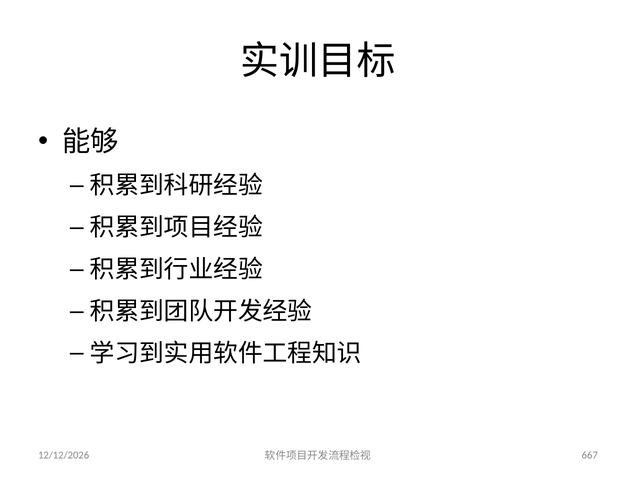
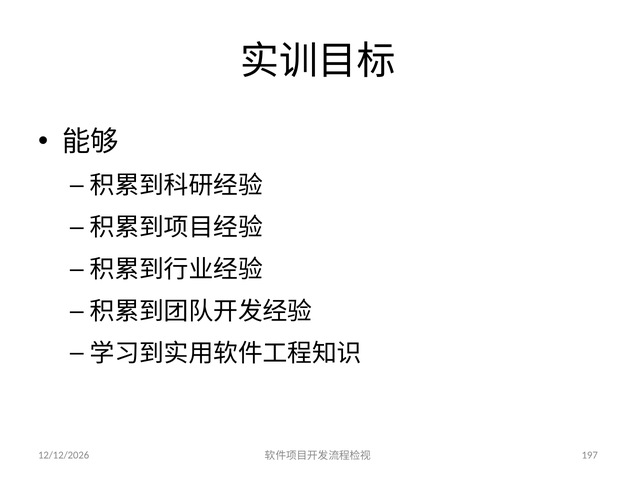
667: 667 -> 197 (590, 455)
